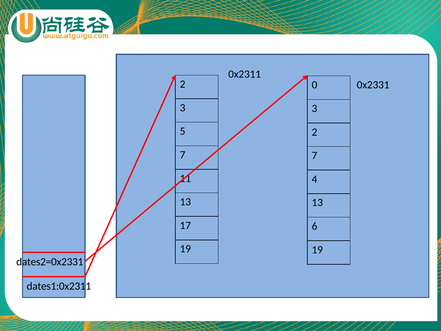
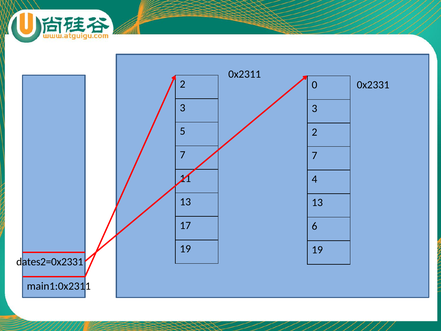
dates1:0x2311: dates1:0x2311 -> main1:0x2311 (59, 286)
